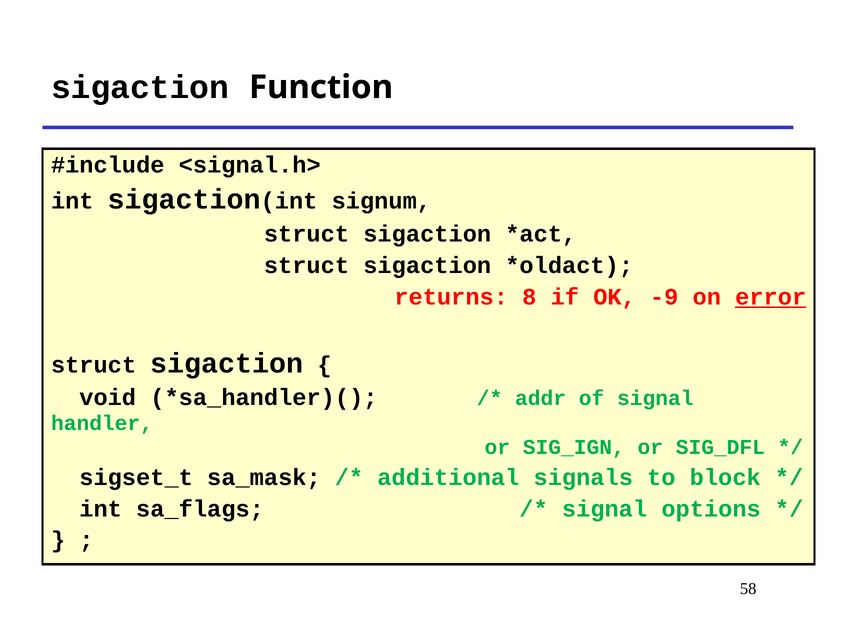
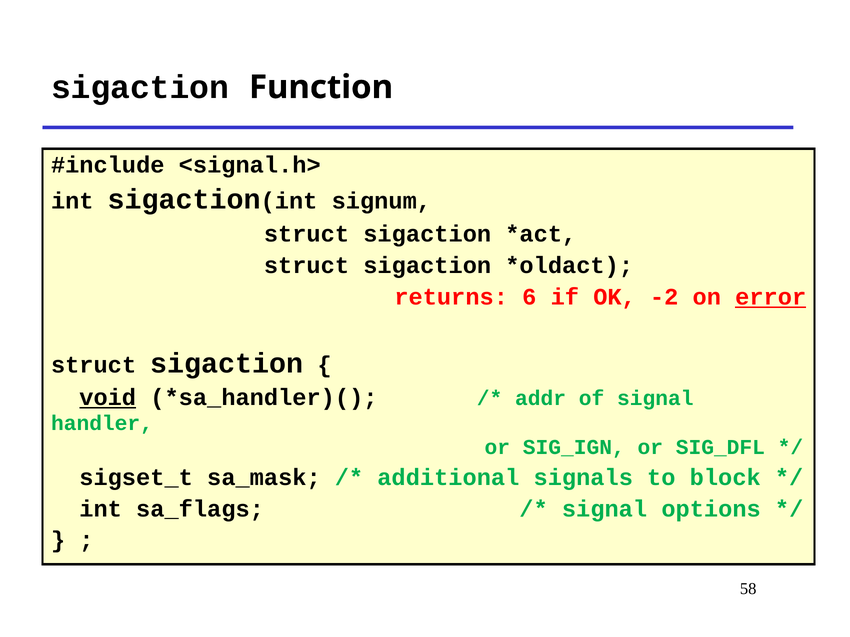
8: 8 -> 6 (529, 297)
-9: -9 -> -2 (664, 297)
void underline: none -> present (108, 398)
